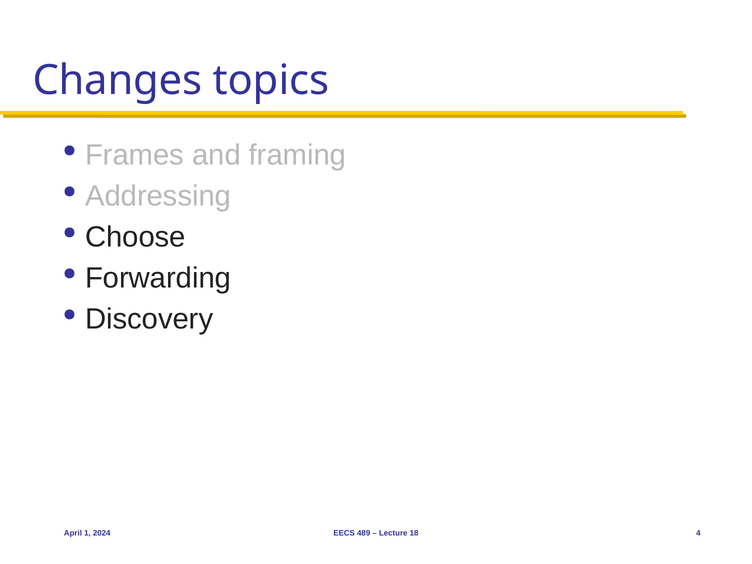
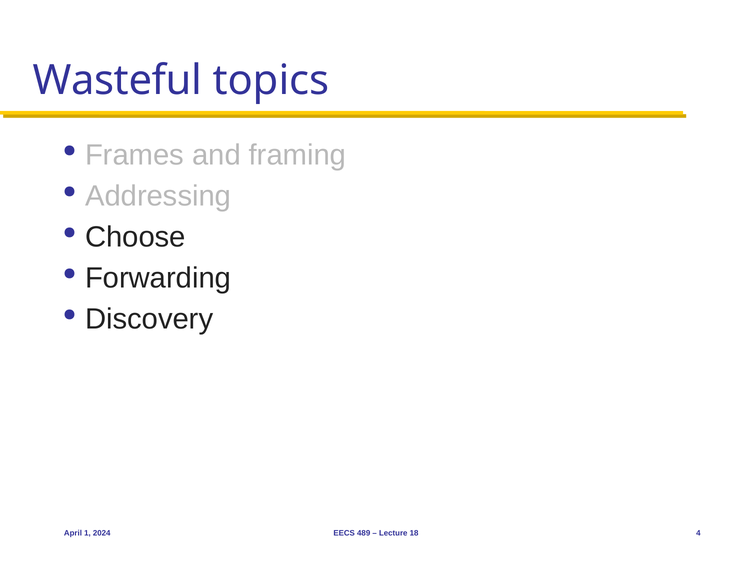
Changes: Changes -> Wasteful (117, 81)
